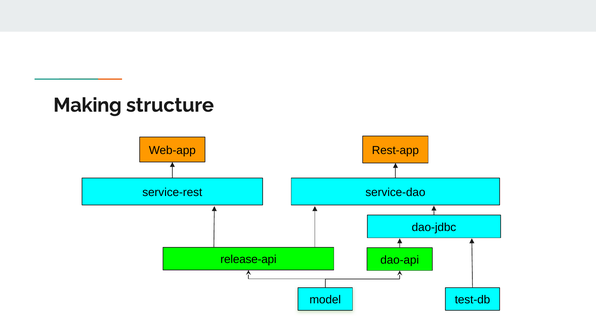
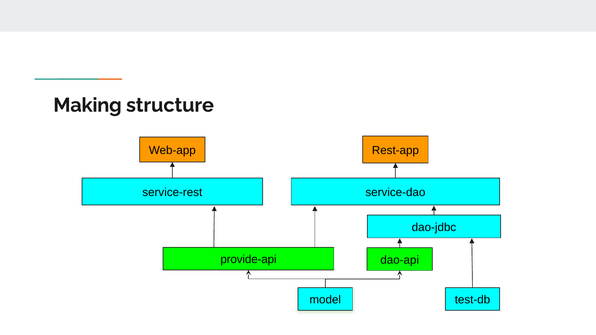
release-api: release-api -> provide-api (248, 260)
